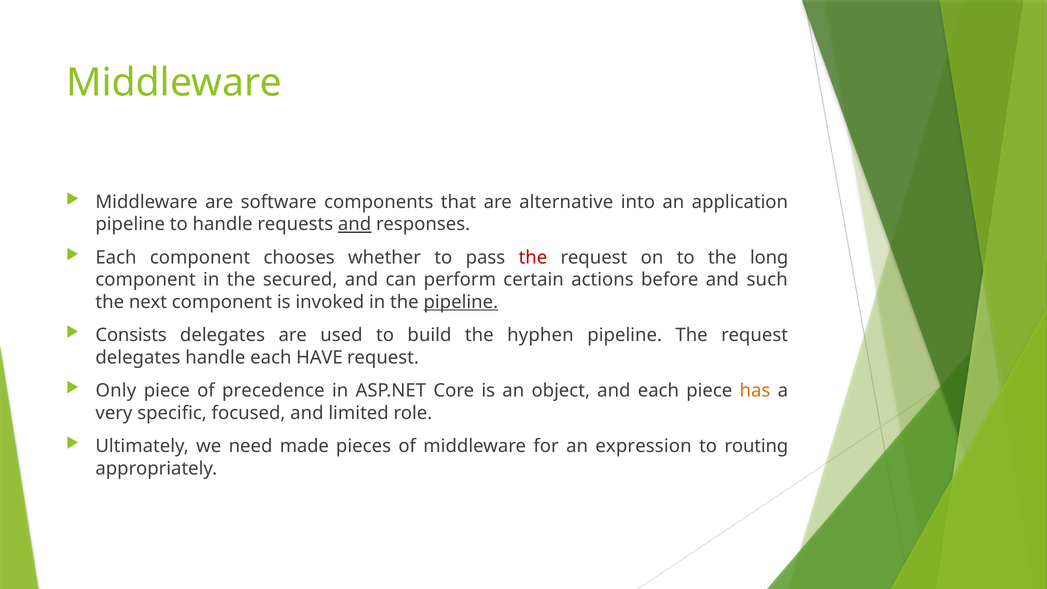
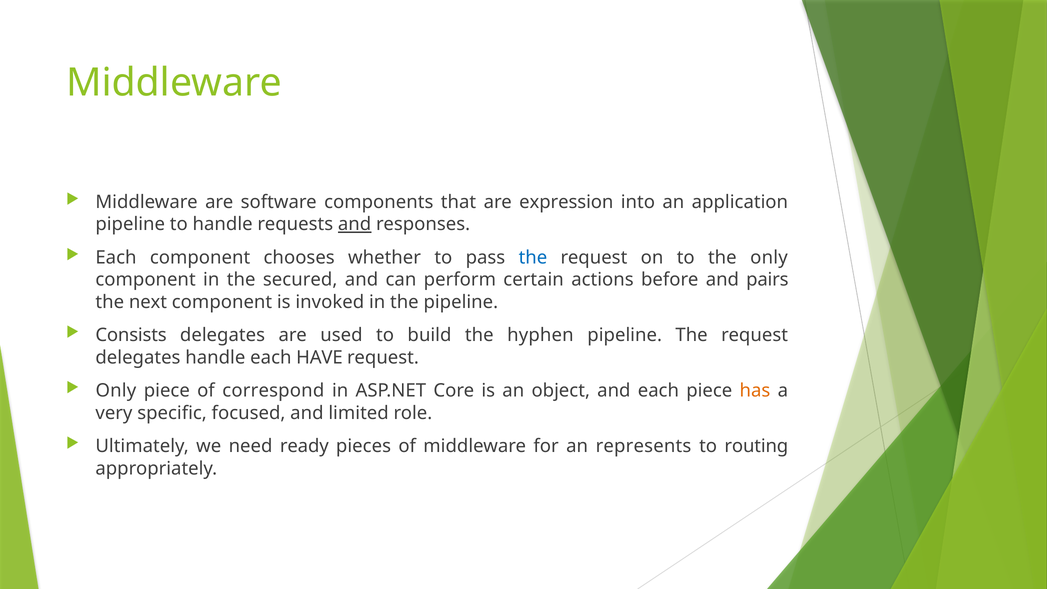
alternative: alternative -> expression (566, 202)
the colour: red -> blue (533, 257)
the long: long -> only (769, 257)
such: such -> pairs (767, 280)
pipeline underline: present -> none (461, 302)
precedence: precedence -> correspond (273, 391)
made: made -> ready (304, 446)
expression: expression -> represents (643, 446)
